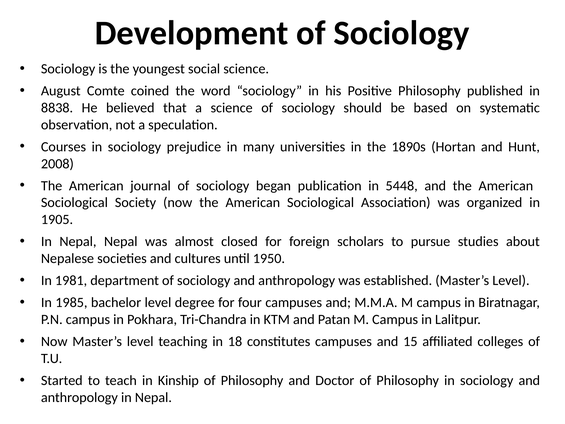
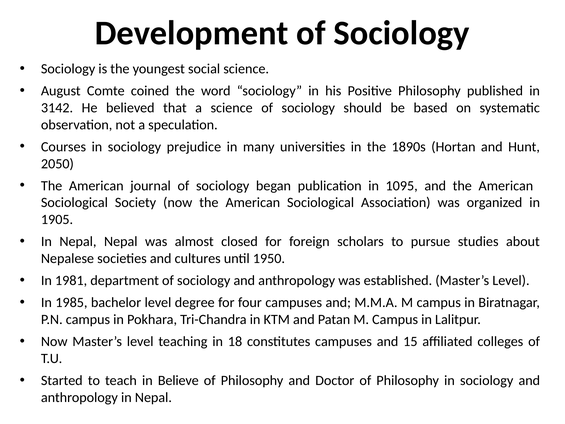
8838: 8838 -> 3142 (57, 108)
2008: 2008 -> 2050 (57, 164)
5448: 5448 -> 1095 (402, 186)
Kinship: Kinship -> Believe (178, 380)
